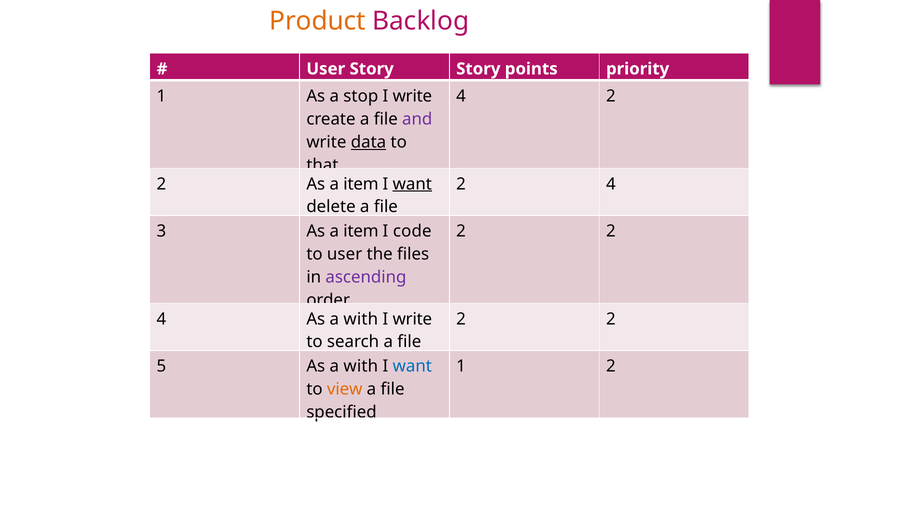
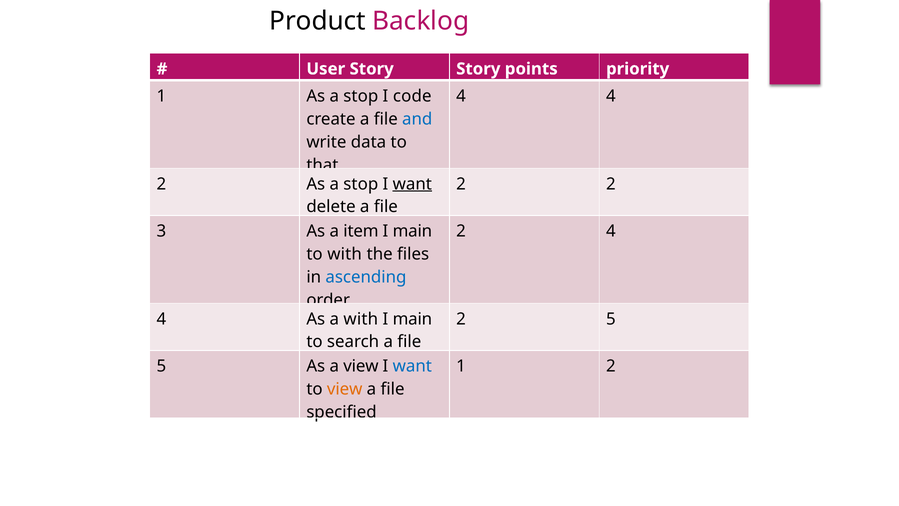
Product colour: orange -> black (317, 21)
write: write -> code (412, 96)
2: 2 -> 4 (611, 96)
and colour: purple -> blue (417, 119)
data underline: present -> none (368, 142)
2 As a item: item -> stop (361, 184)
4: 4 -> 2 (611, 184)
code: code -> main (412, 231)
2: 2 -> 4 (611, 231)
to user: user -> with (345, 254)
ascending colour: purple -> blue (366, 277)
write: write -> main (412, 319)
2: 2 -> 5 (611, 319)
5 As a with: with -> view (361, 366)
